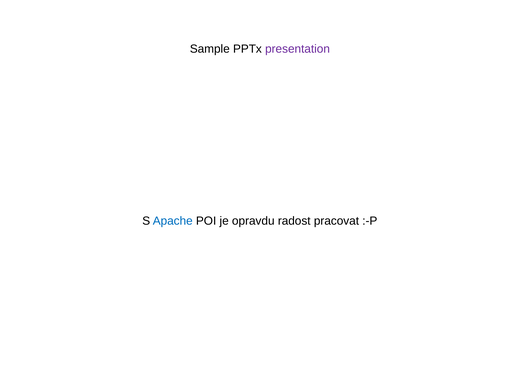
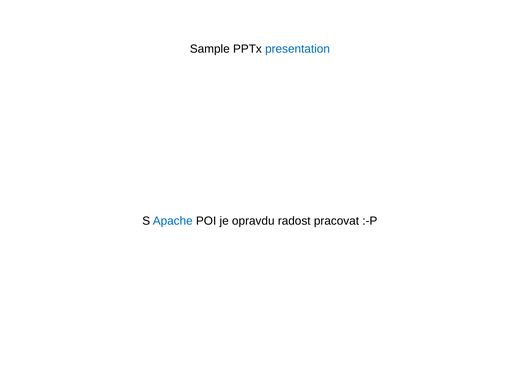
presentation colour: purple -> blue (298, 49)
